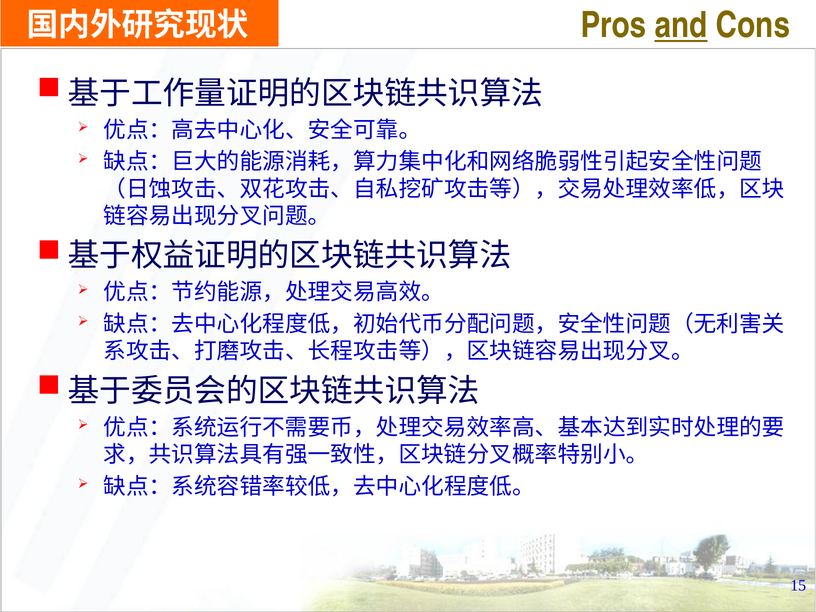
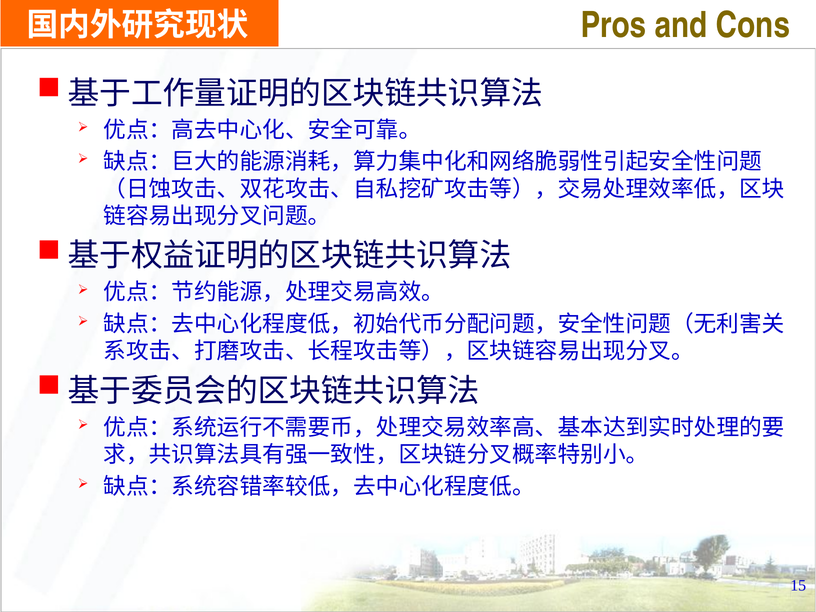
and underline: present -> none (681, 25)
